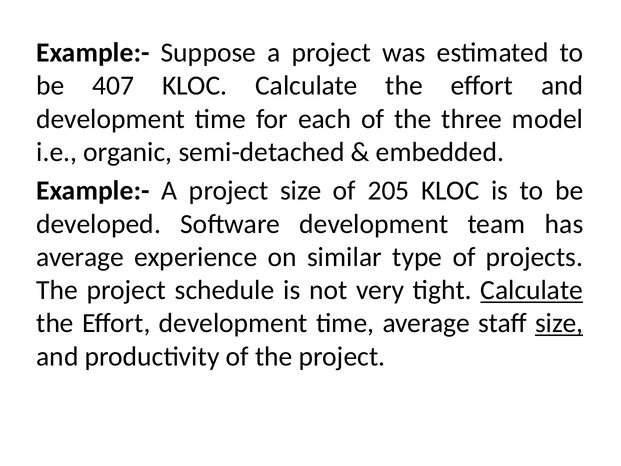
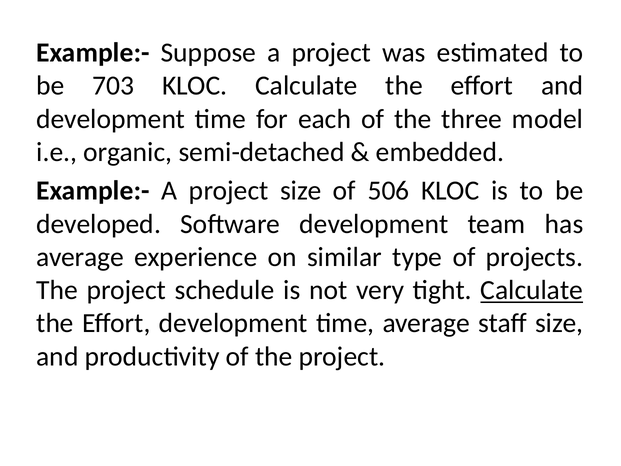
407: 407 -> 703 (113, 86)
205: 205 -> 506 (389, 191)
size underline: present -> none (559, 323)
